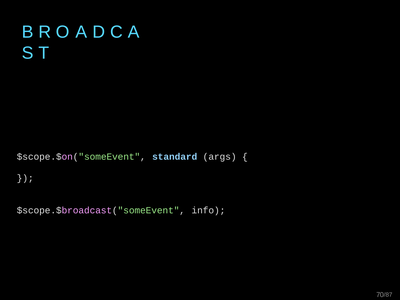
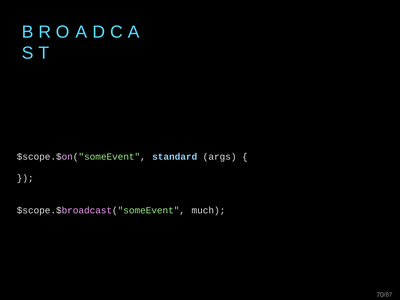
info: info -> much (208, 210)
